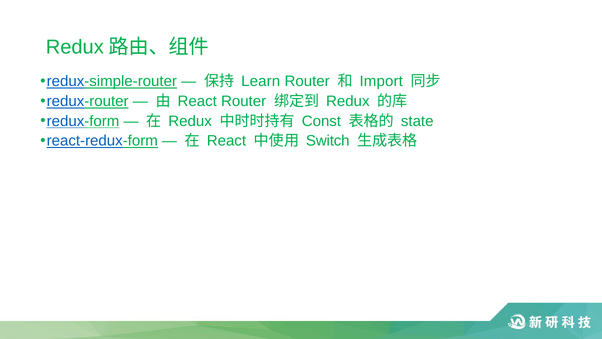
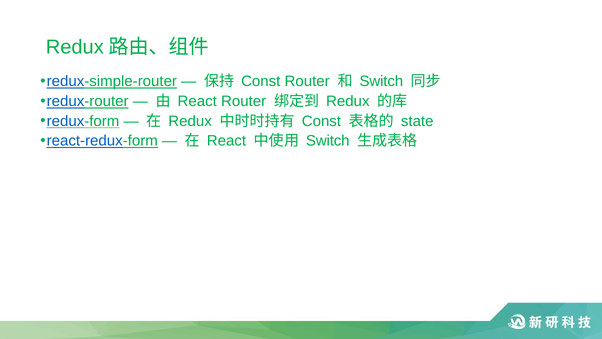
Learn: Learn -> Const (261, 81)
Import: Import -> Switch (381, 81)
